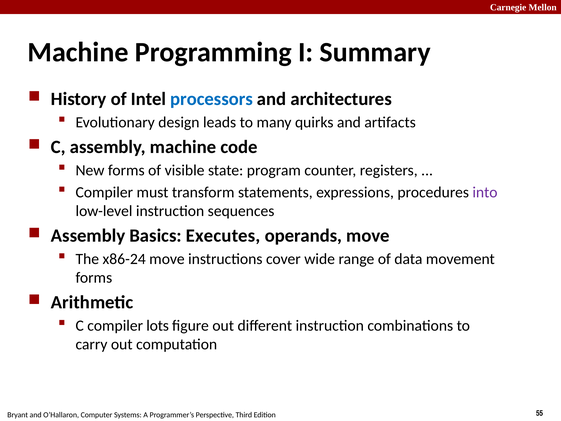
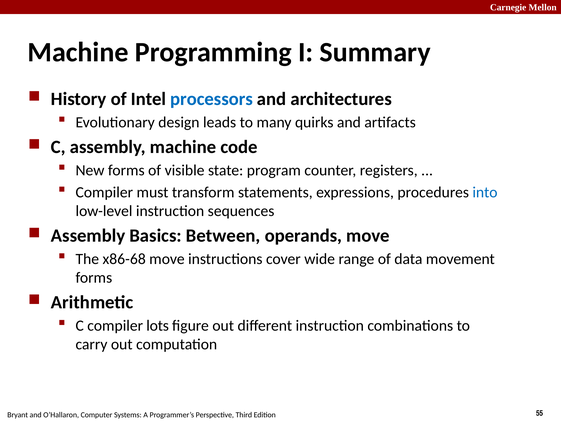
into colour: purple -> blue (485, 192)
Executes: Executes -> Between (223, 235)
x86-24: x86-24 -> x86-68 (124, 259)
